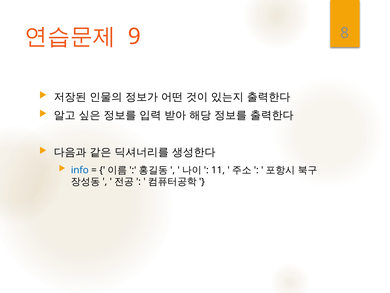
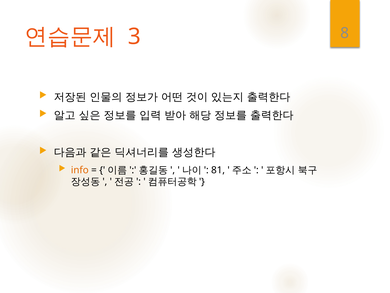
9: 9 -> 3 (134, 37)
info colour: blue -> orange (80, 170)
11: 11 -> 81 (218, 170)
